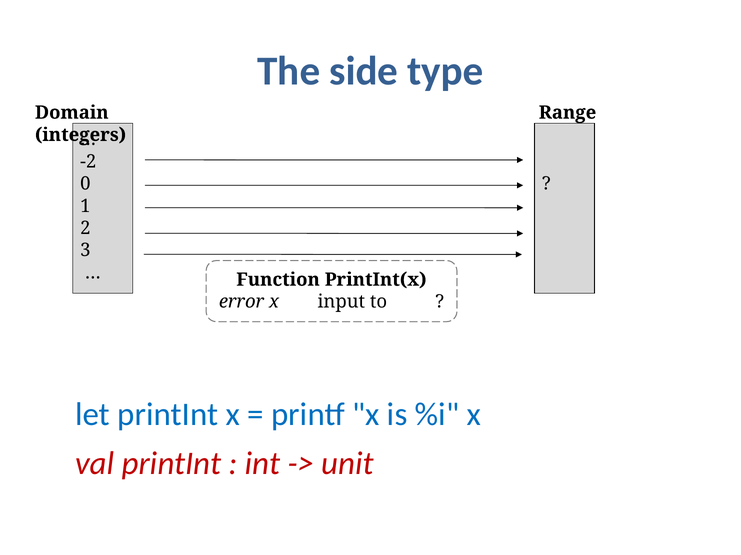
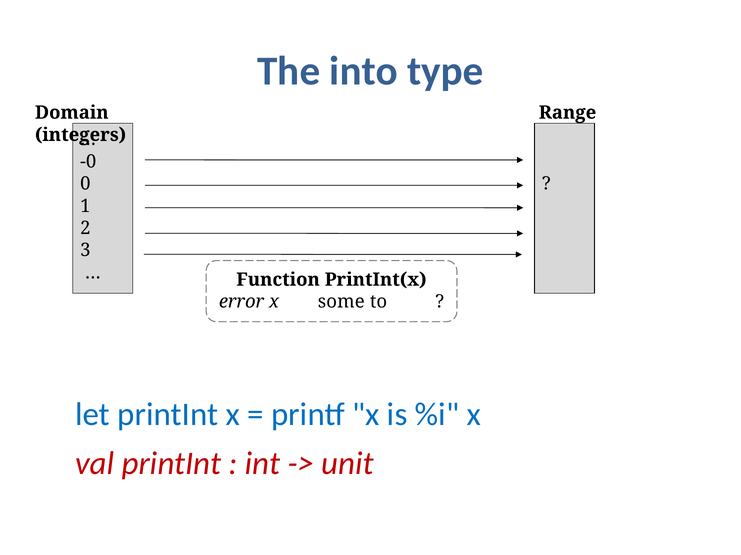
side: side -> into (364, 71)
-2: -2 -> -0 (88, 162)
input: input -> some (341, 302)
